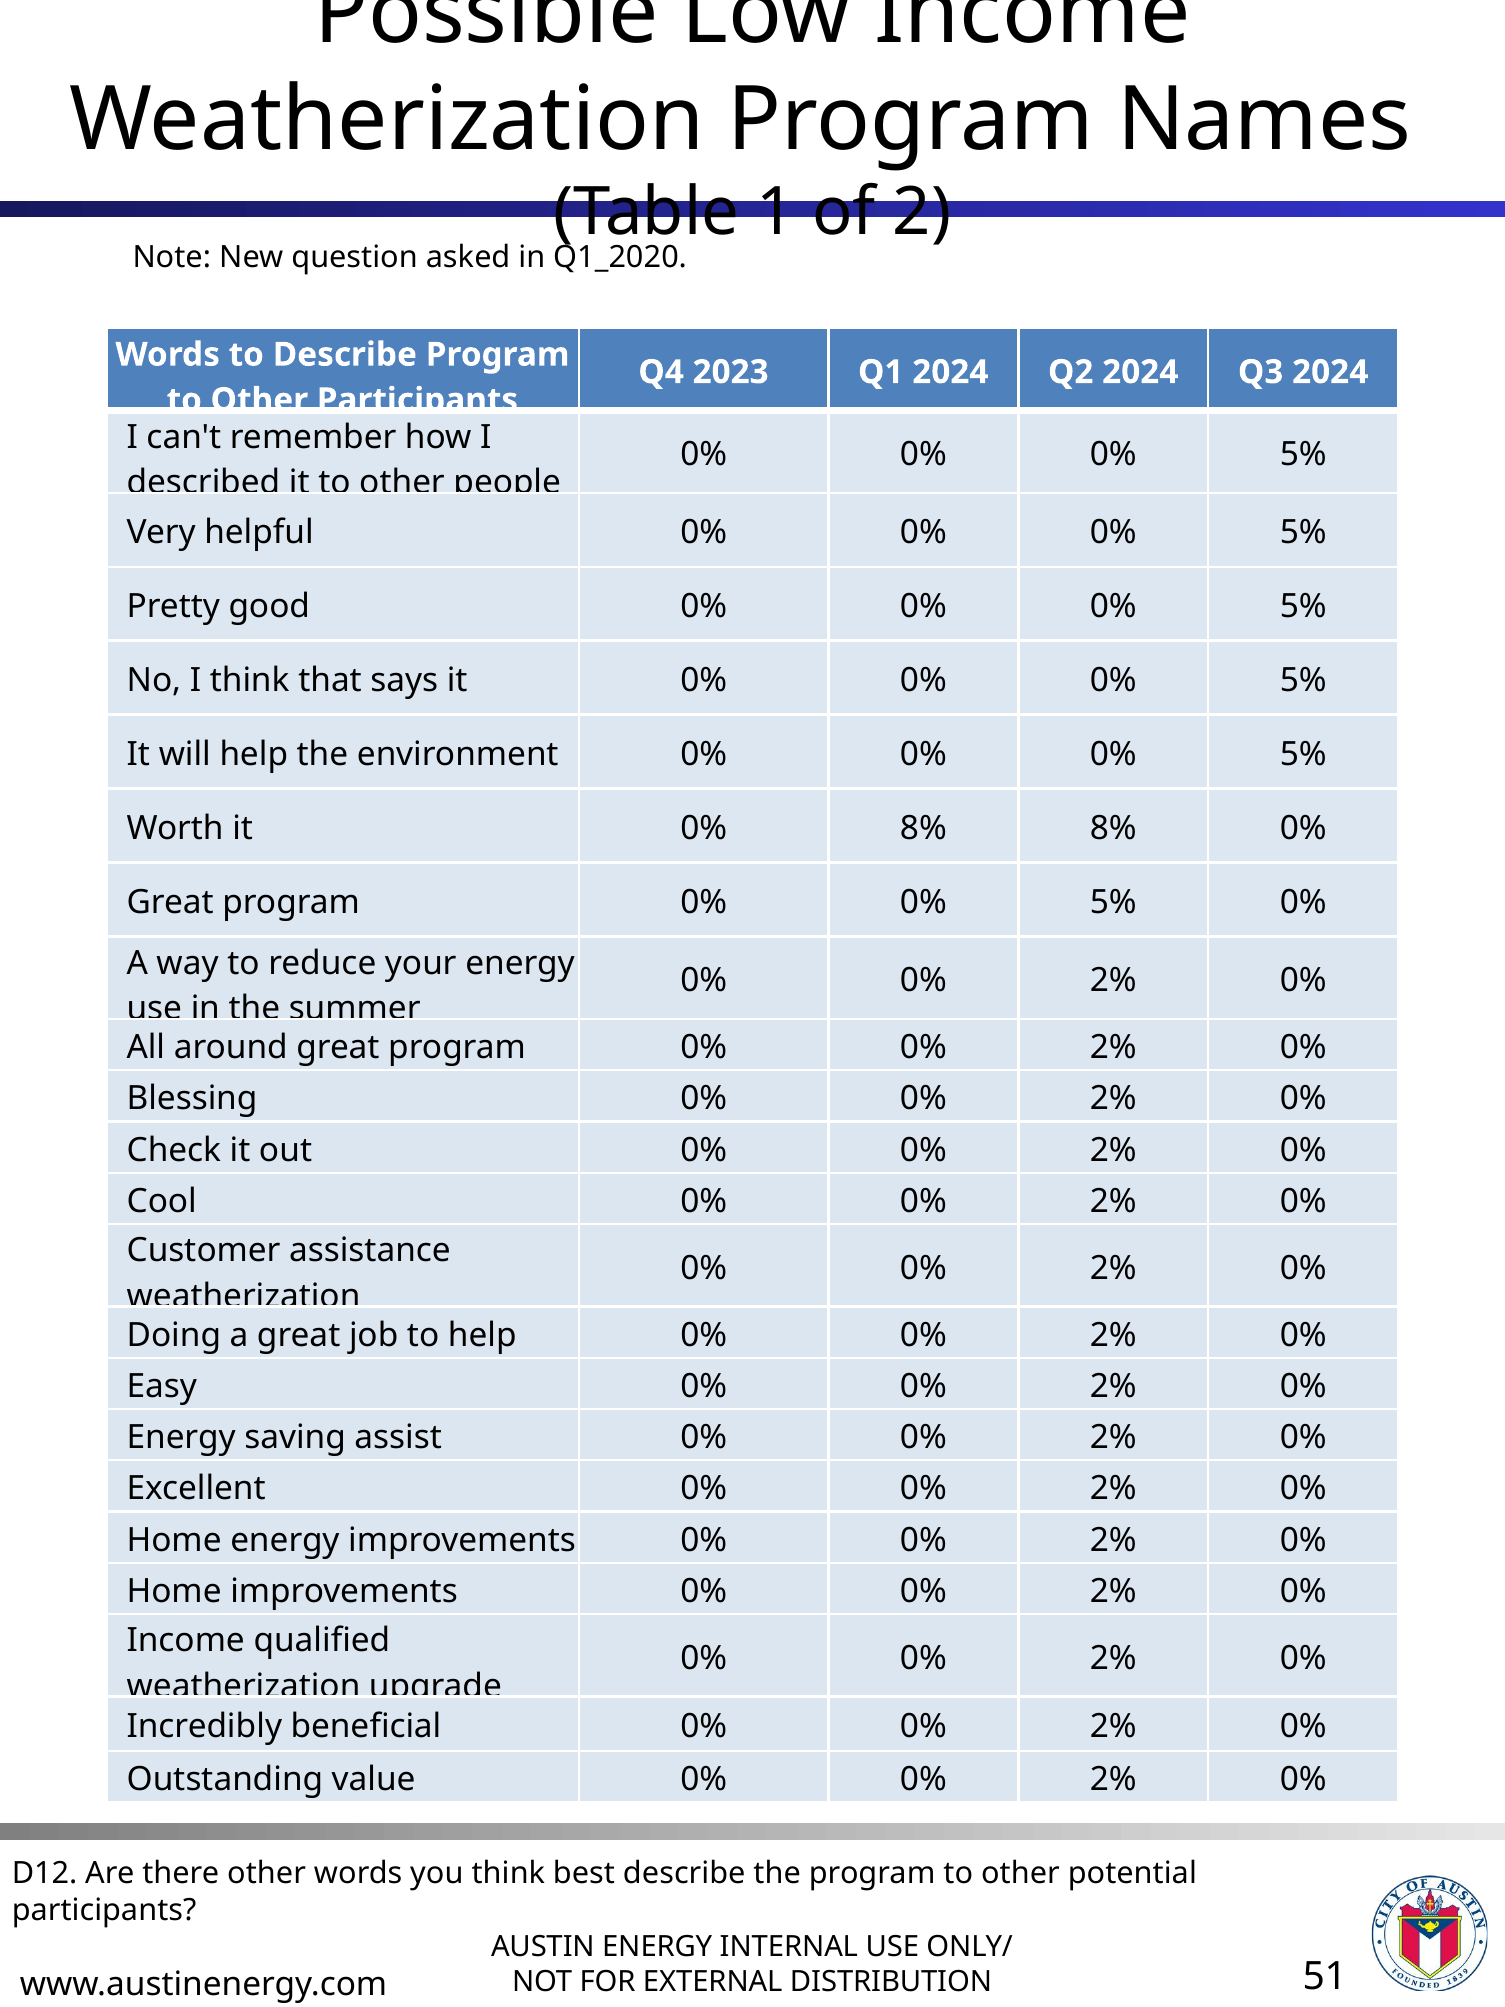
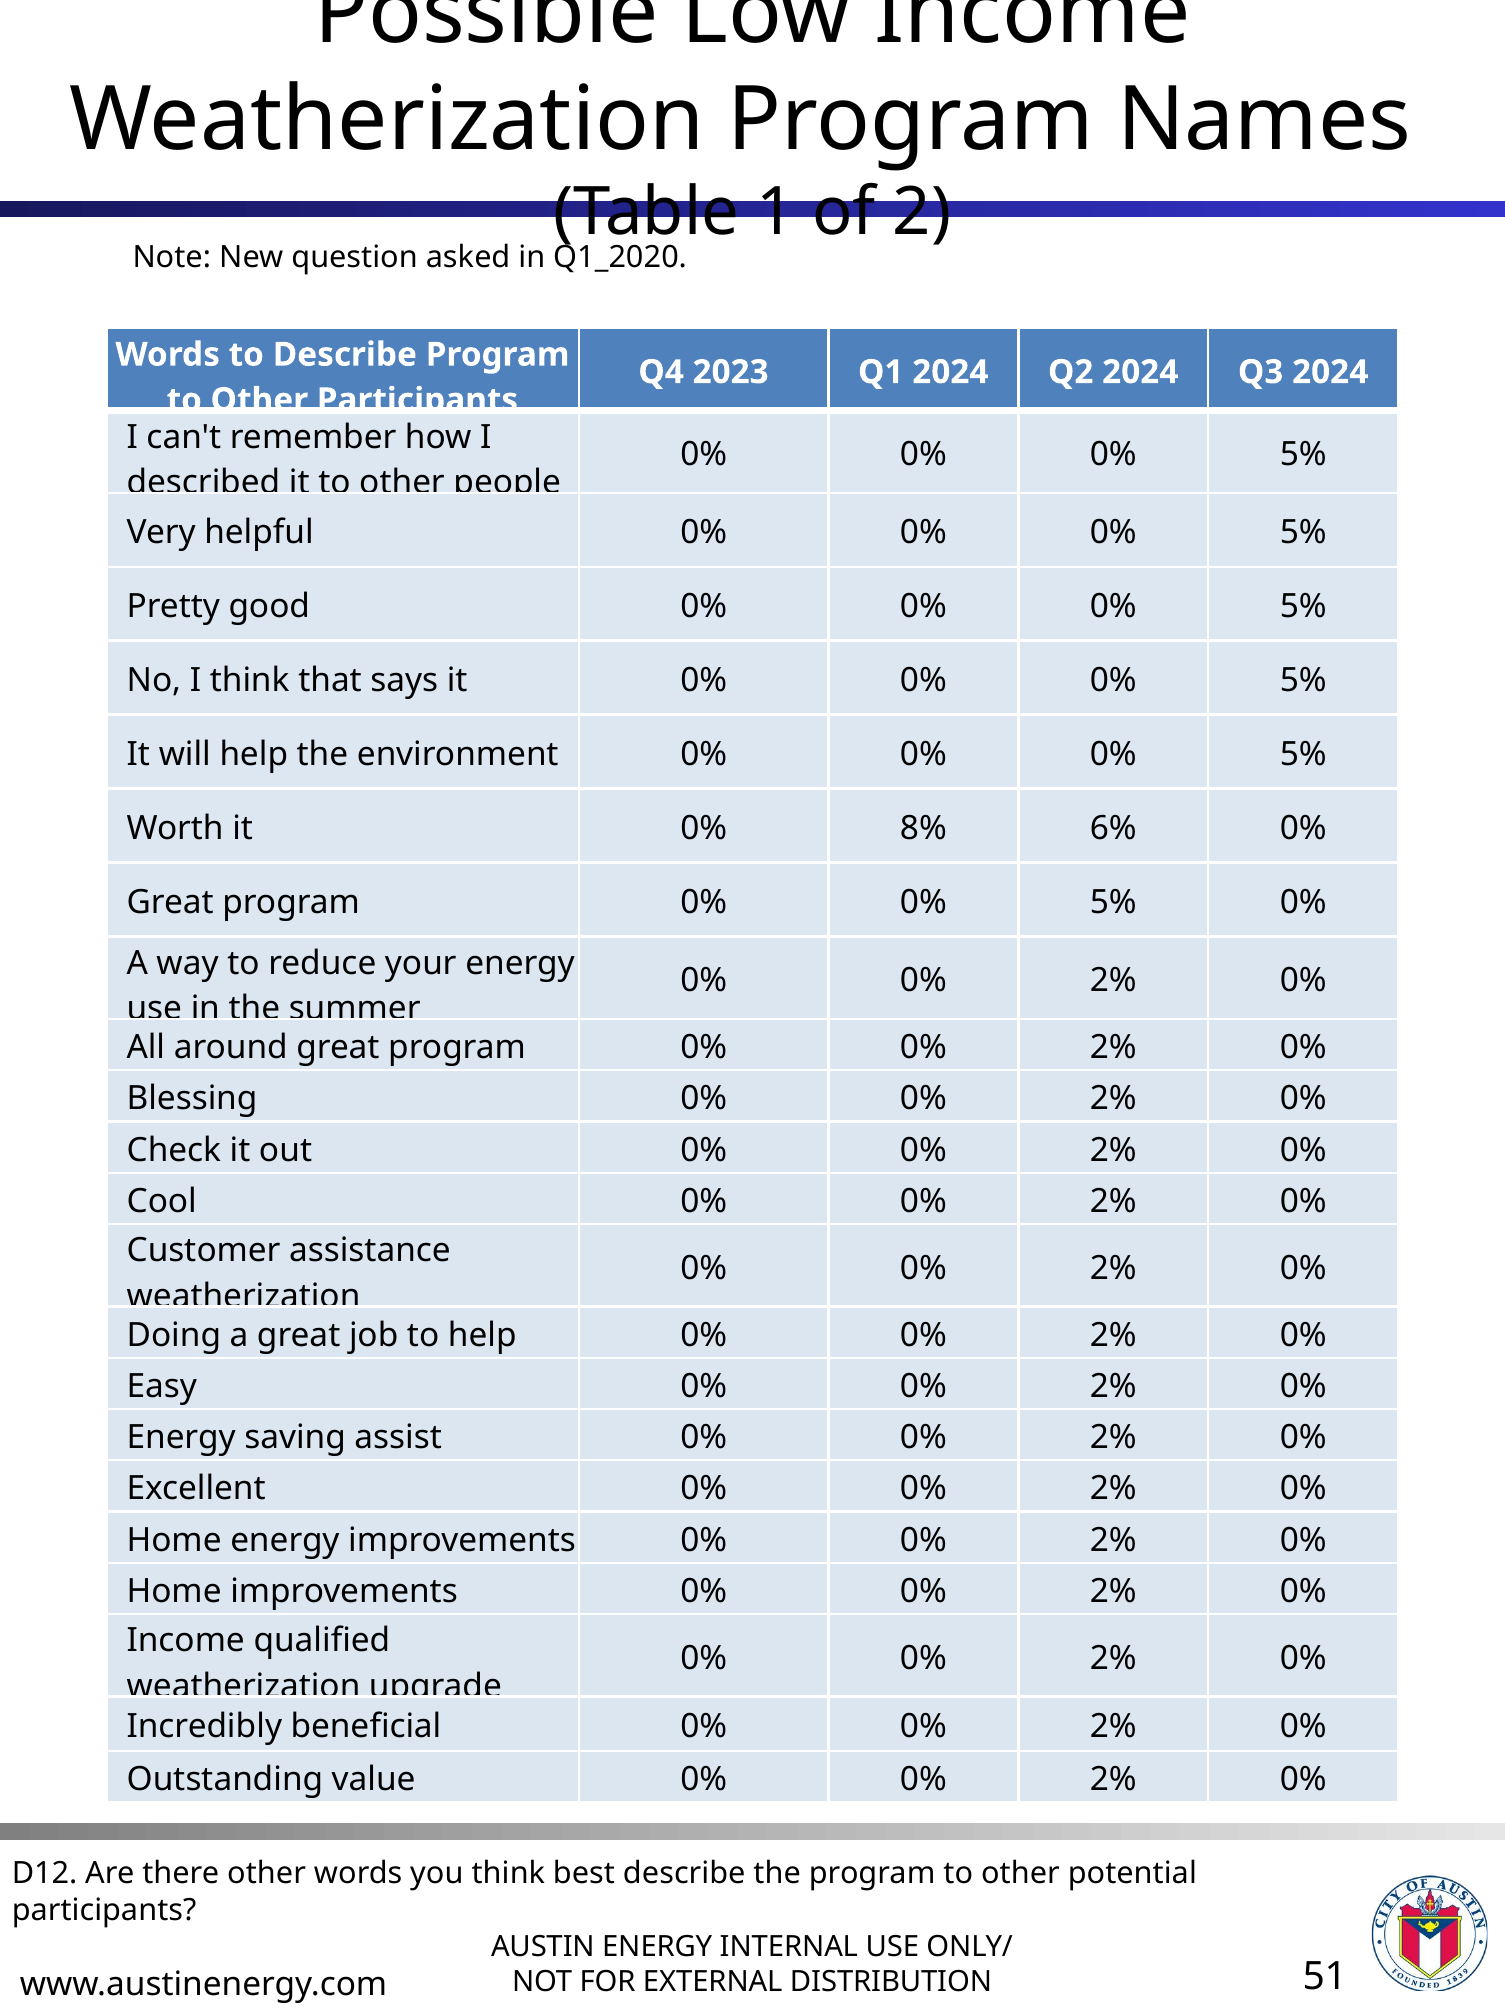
8% 8%: 8% -> 6% (1113, 828)
